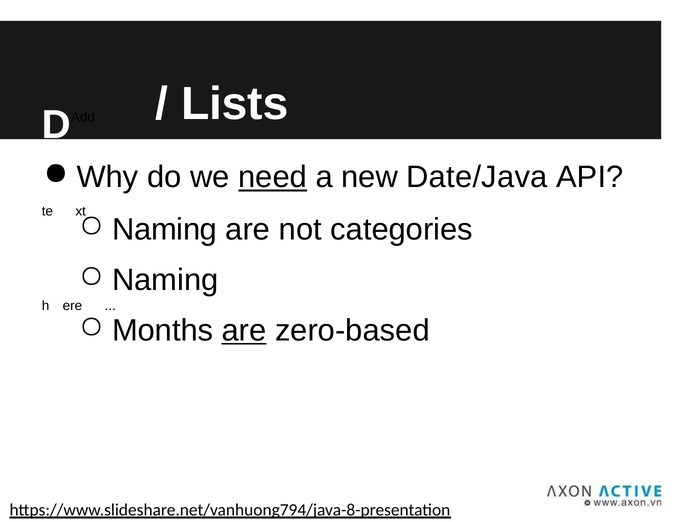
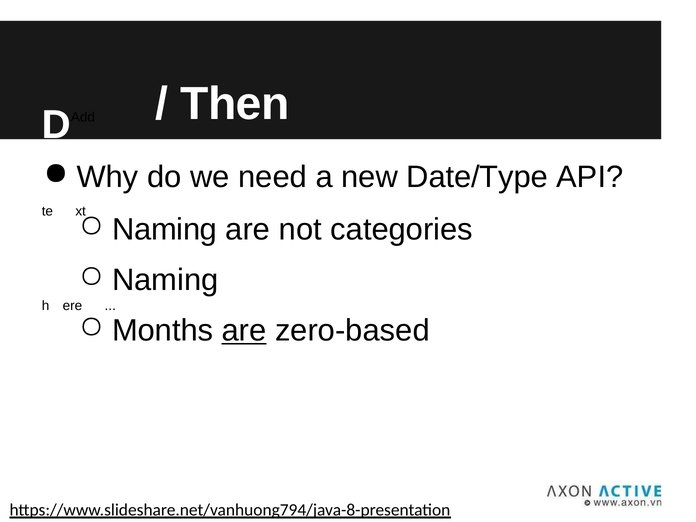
Lists: Lists -> Then (235, 104)
need underline: present -> none (273, 177)
Date/Java: Date/Java -> Date/Type (477, 177)
